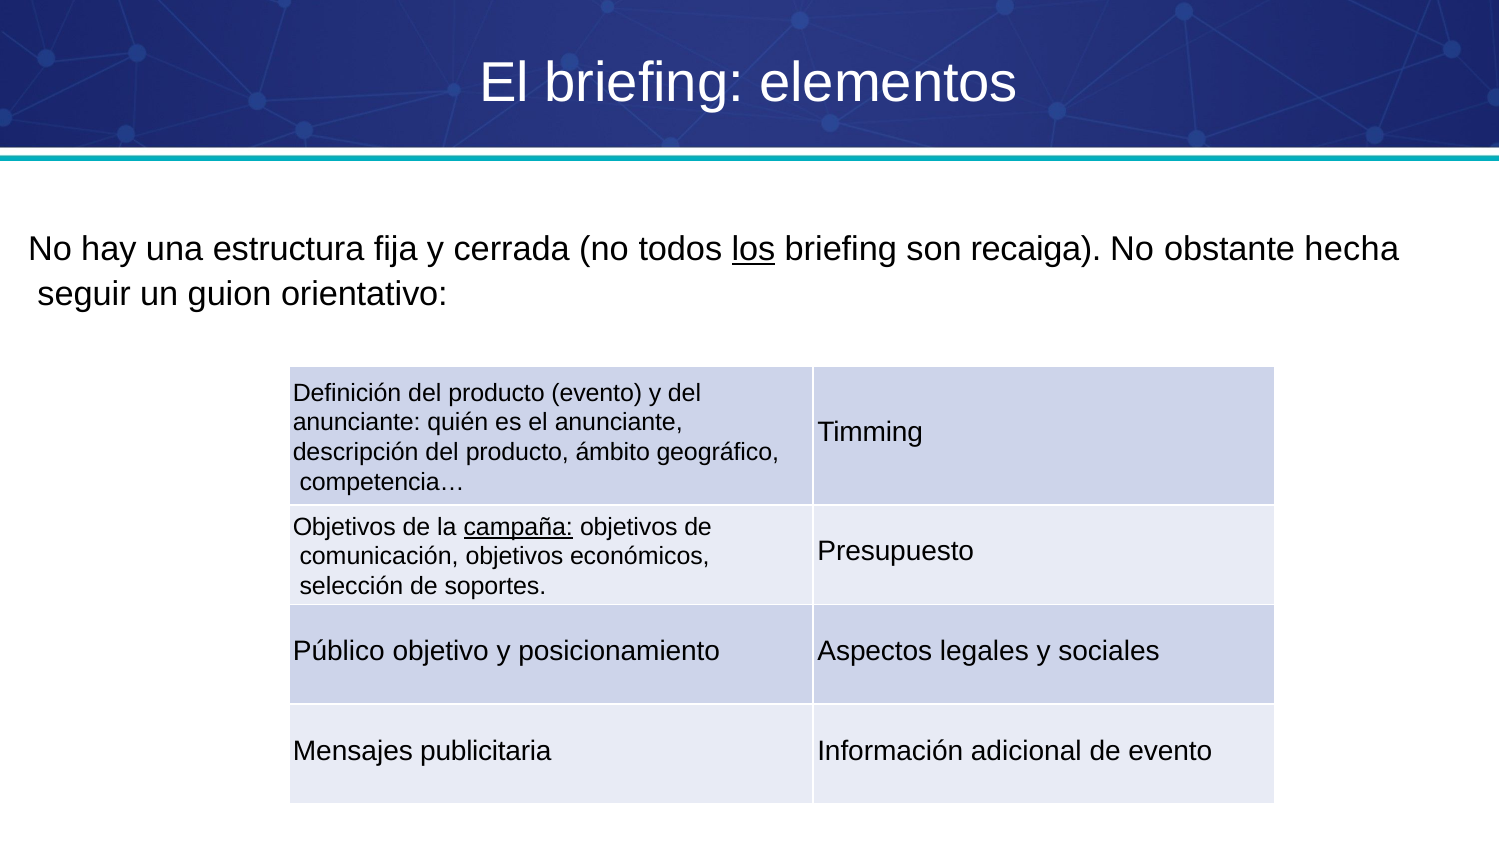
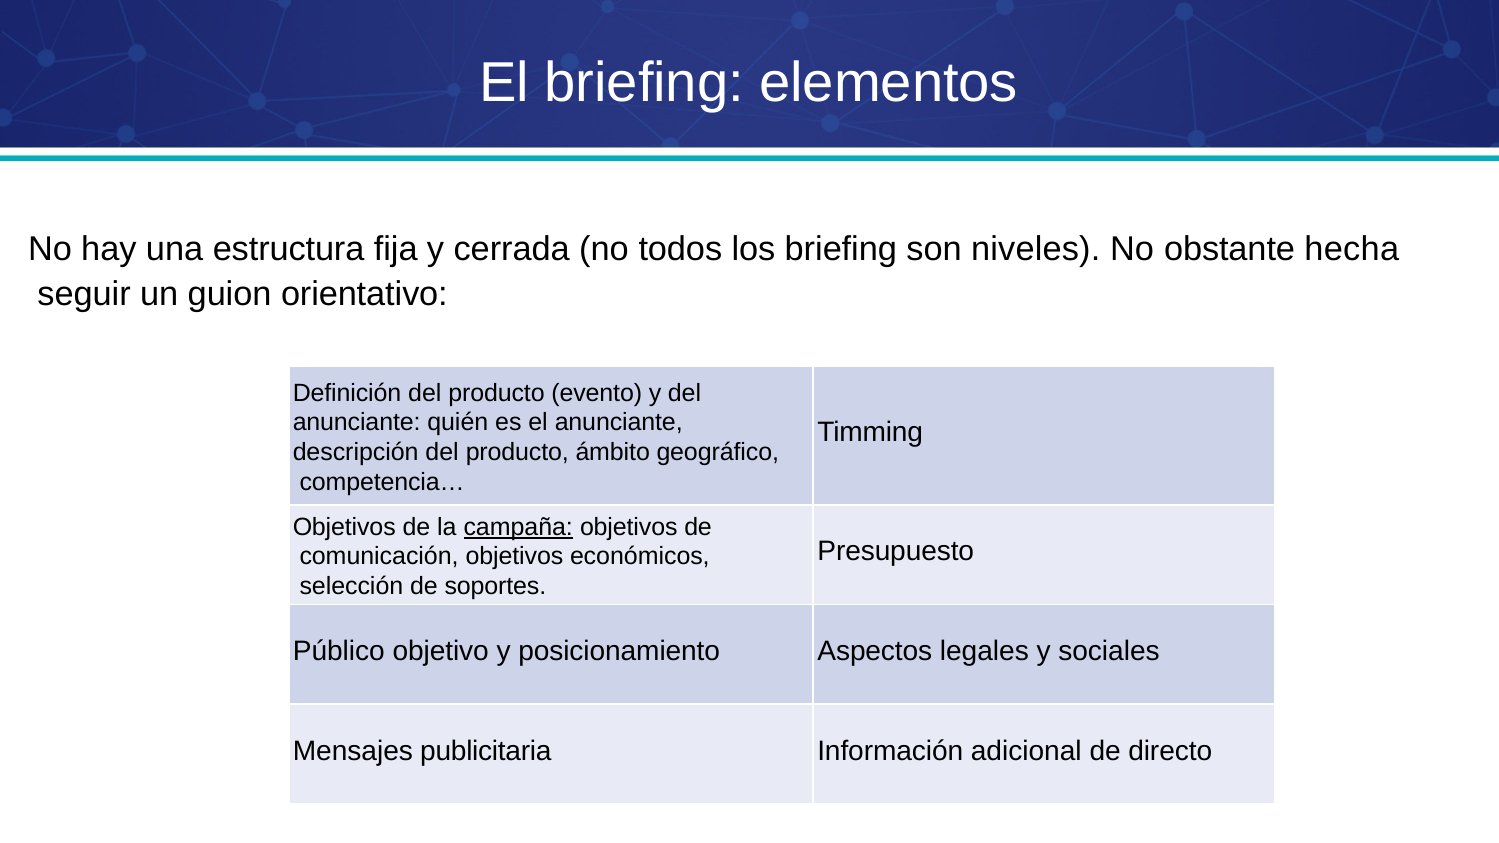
los underline: present -> none (753, 249)
recaiga: recaiga -> niveles (1036, 249)
de evento: evento -> directo (1170, 751)
